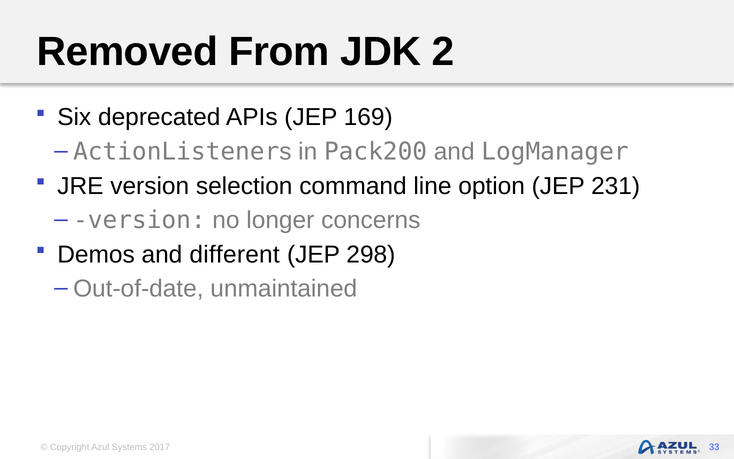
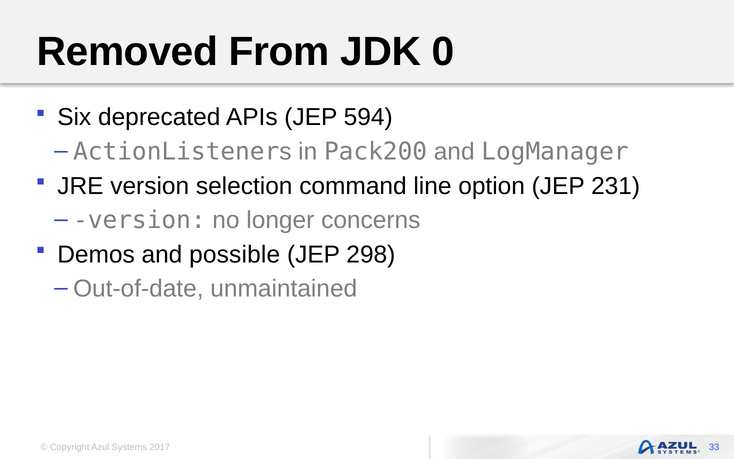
2: 2 -> 0 (443, 52)
169: 169 -> 594 (368, 117)
different: different -> possible (235, 254)
